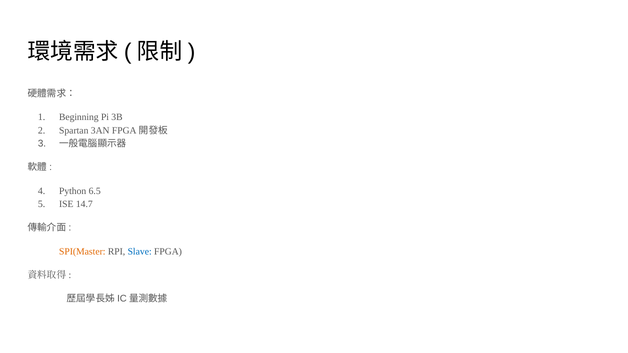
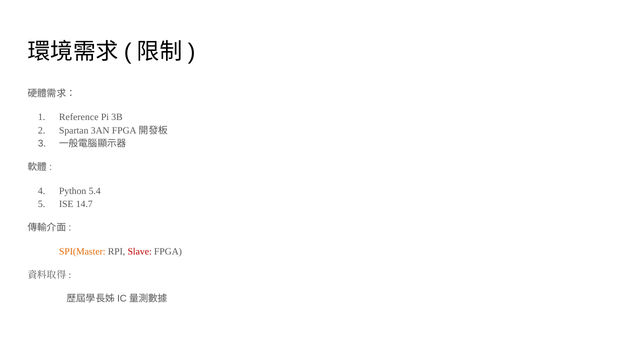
Beginning: Beginning -> Reference (79, 117)
6.5: 6.5 -> 5.4 (95, 191)
Slave colour: blue -> red (140, 252)
